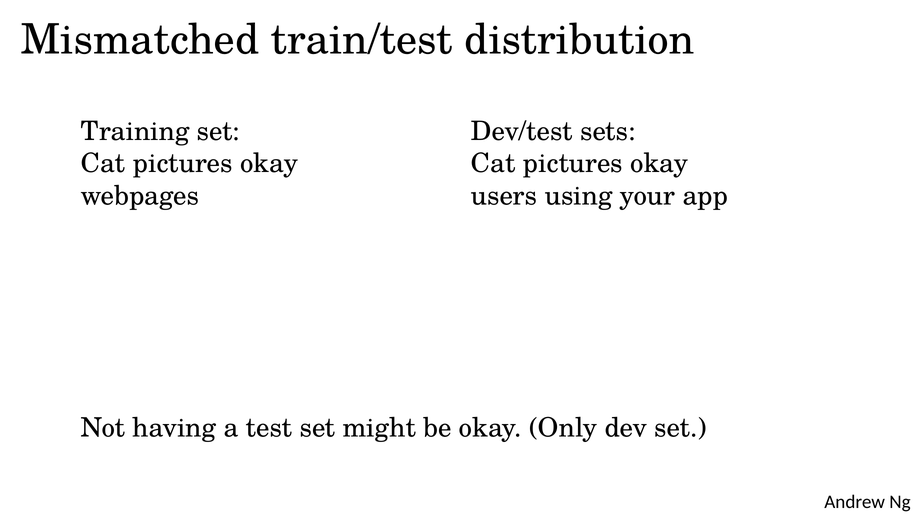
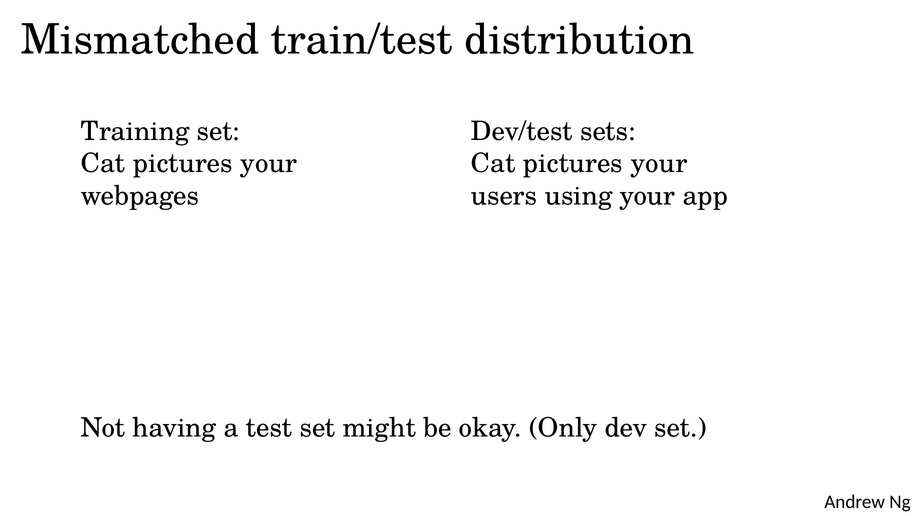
okay: okay -> your (269, 164)
okay: okay -> your (659, 164)
